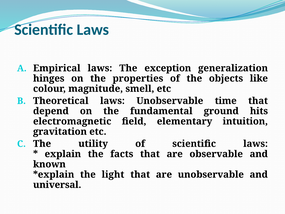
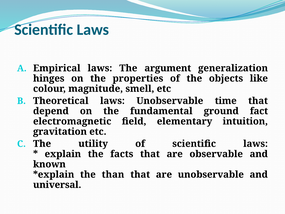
exception: exception -> argument (168, 68)
hits: hits -> fact (259, 111)
light: light -> than (113, 174)
